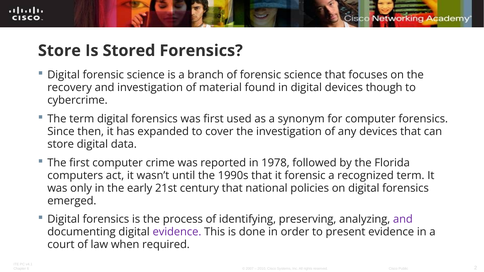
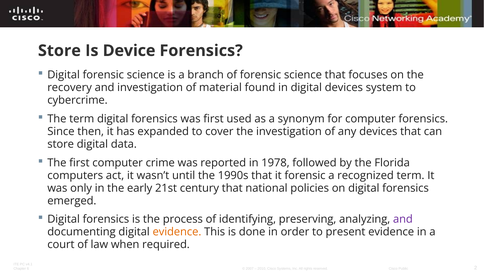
Stored: Stored -> Device (129, 51)
though: though -> system (384, 88)
evidence colour: purple -> orange (177, 232)
